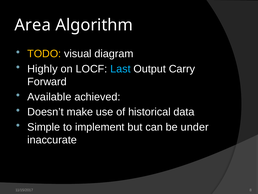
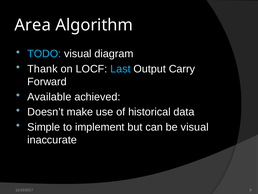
TODO colour: yellow -> light blue (44, 54)
Highly: Highly -> Thank (42, 69)
be under: under -> visual (195, 127)
